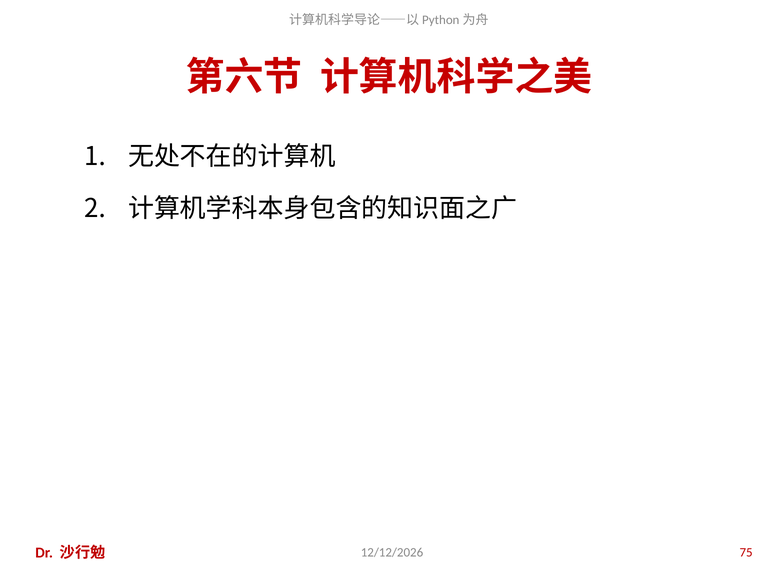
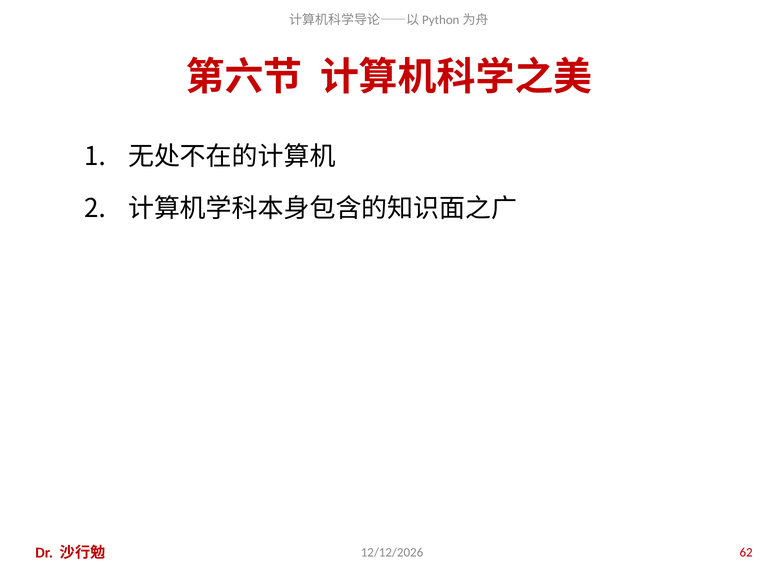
75: 75 -> 62 (746, 553)
